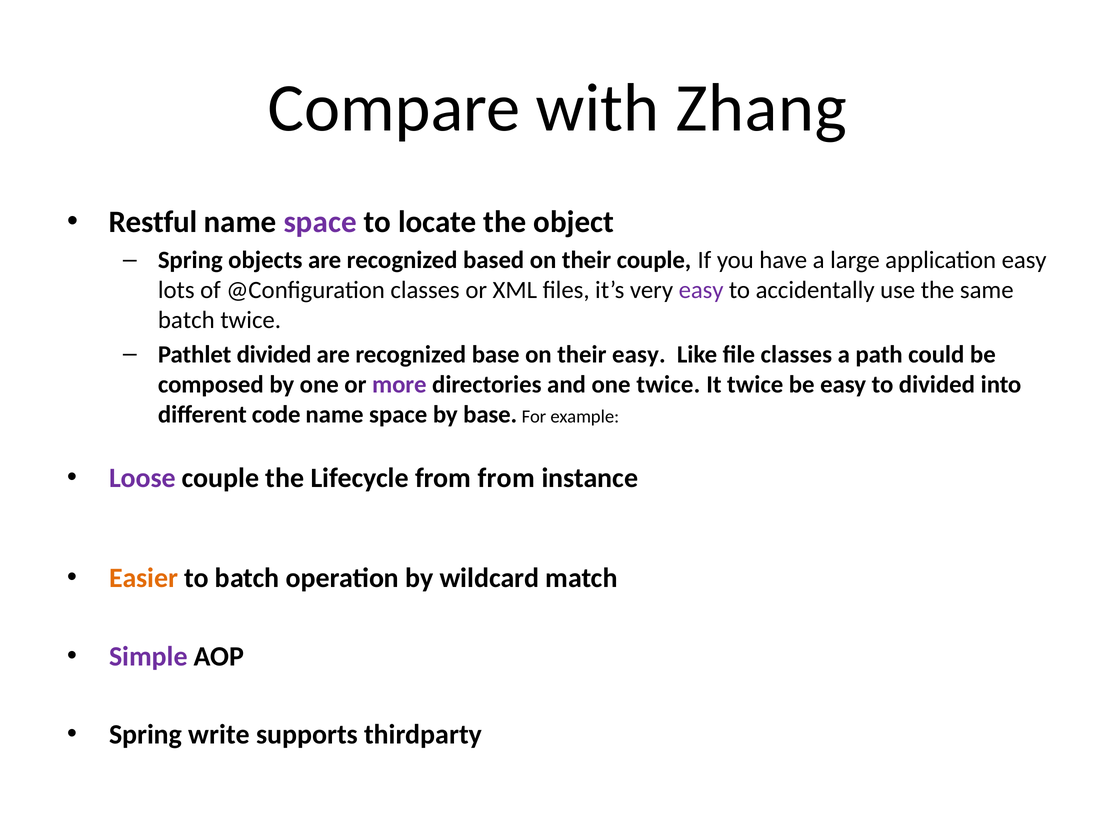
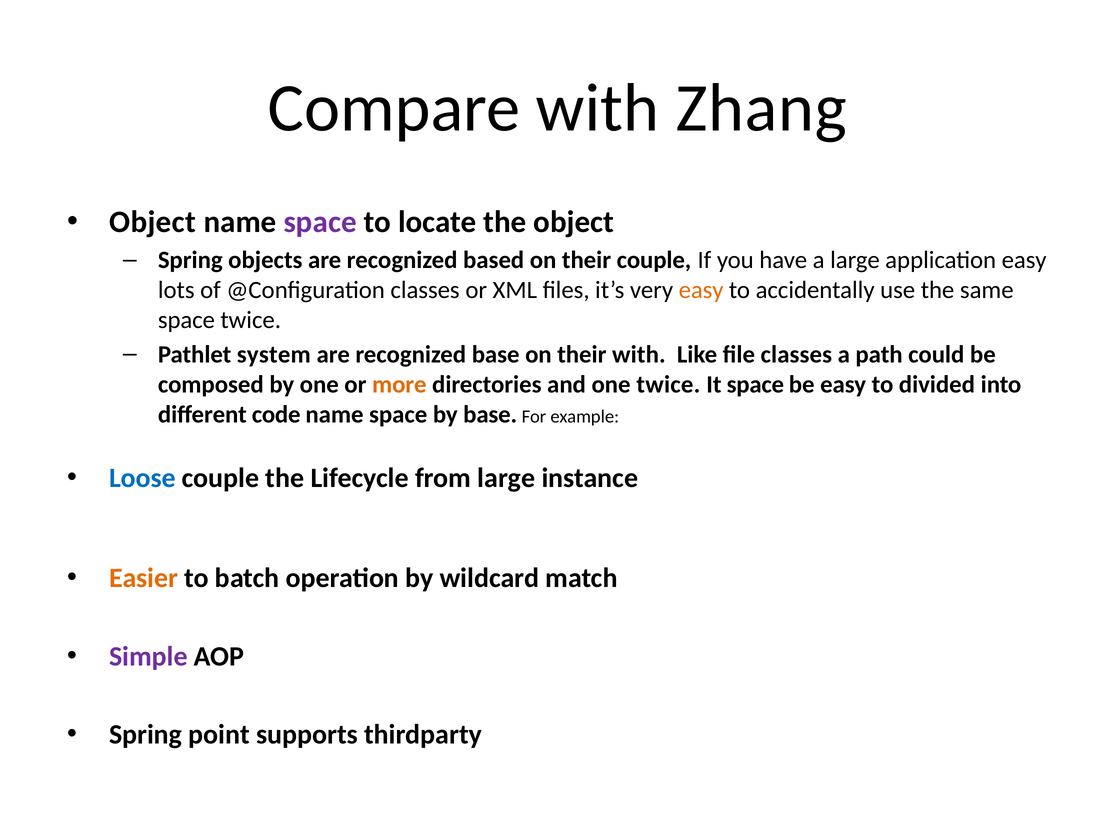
Restful: Restful -> Object (153, 222)
easy colour: purple -> orange (701, 290)
batch: batch -> space (186, 320)
Pathlet divided: divided -> system (274, 354)
their easy: easy -> with (639, 354)
more colour: purple -> orange (399, 384)
It twice: twice -> space (755, 384)
Loose colour: purple -> blue (142, 478)
from from: from -> large (506, 478)
write: write -> point (219, 734)
